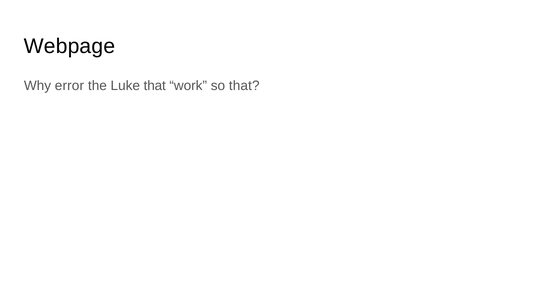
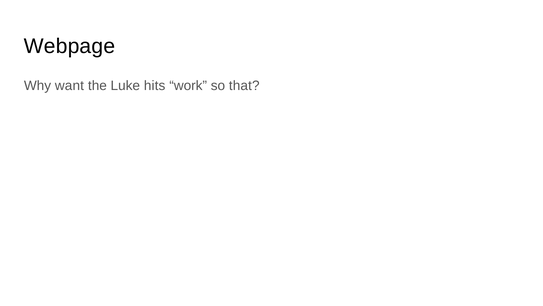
error: error -> want (69, 85)
Luke that: that -> hits (155, 85)
